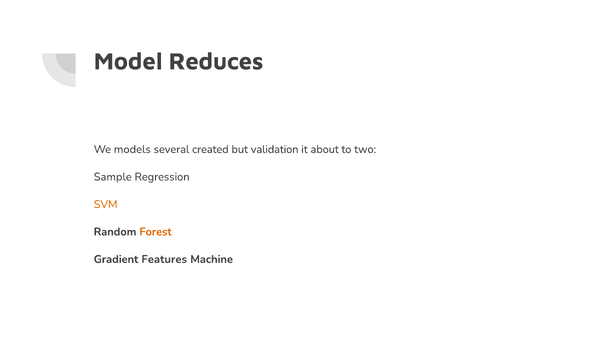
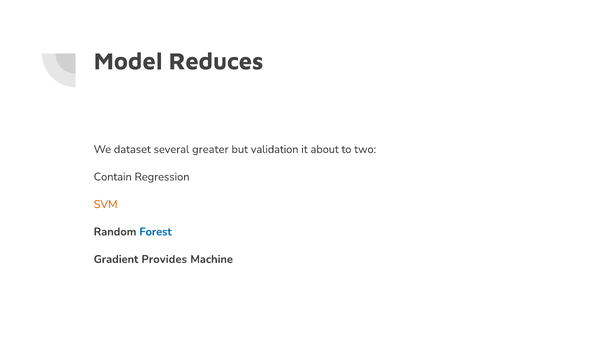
models: models -> dataset (132, 150)
created: created -> greater (210, 150)
Sample: Sample -> Contain (113, 177)
Forest colour: orange -> blue (156, 232)
Features: Features -> Provides (164, 260)
